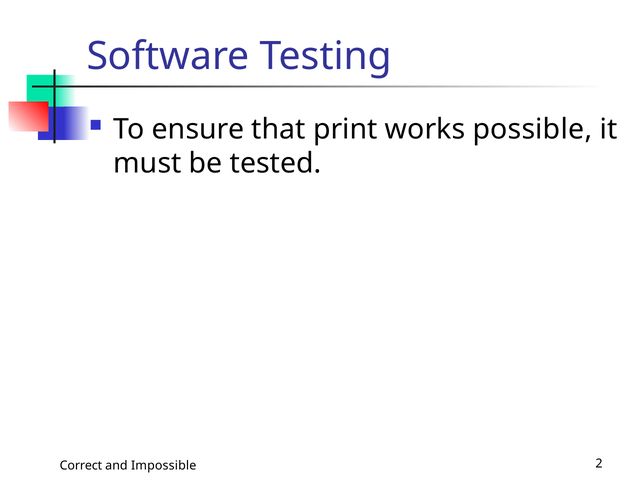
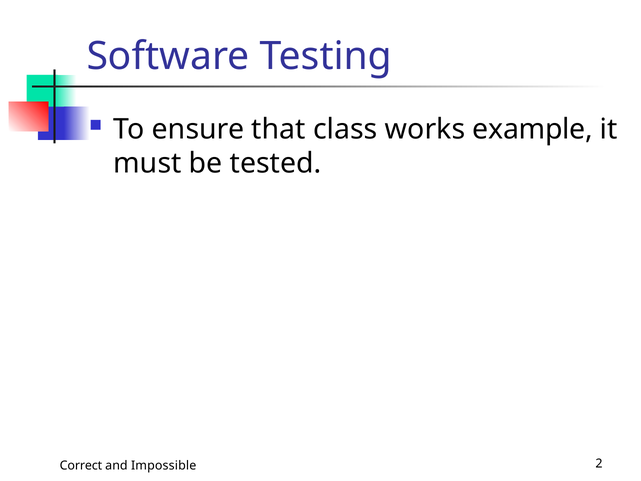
print: print -> class (345, 129)
possible: possible -> example (533, 129)
